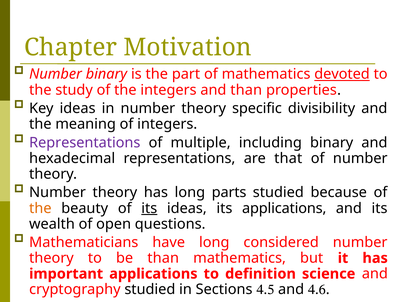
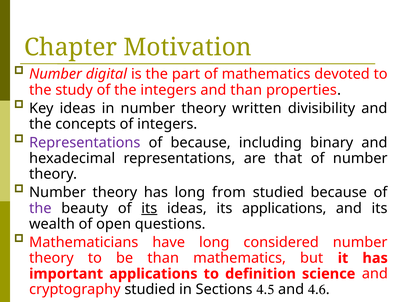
Number binary: binary -> digital (106, 74)
devoted underline: present -> none (342, 74)
specific: specific -> written (257, 108)
meaning: meaning -> concepts (86, 124)
of multiple: multiple -> because (201, 142)
parts: parts -> from (229, 192)
the colour: orange -> purple (40, 208)
